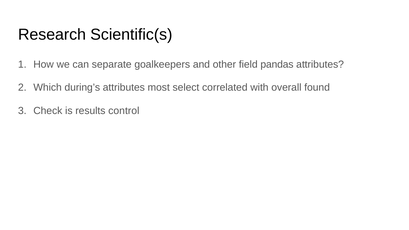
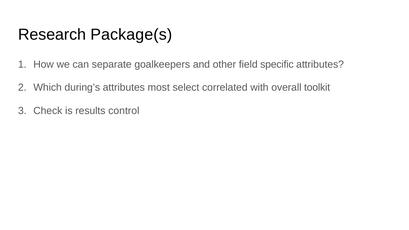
Scientific(s: Scientific(s -> Package(s (131, 35)
pandas: pandas -> specific (277, 64)
found: found -> toolkit (317, 88)
